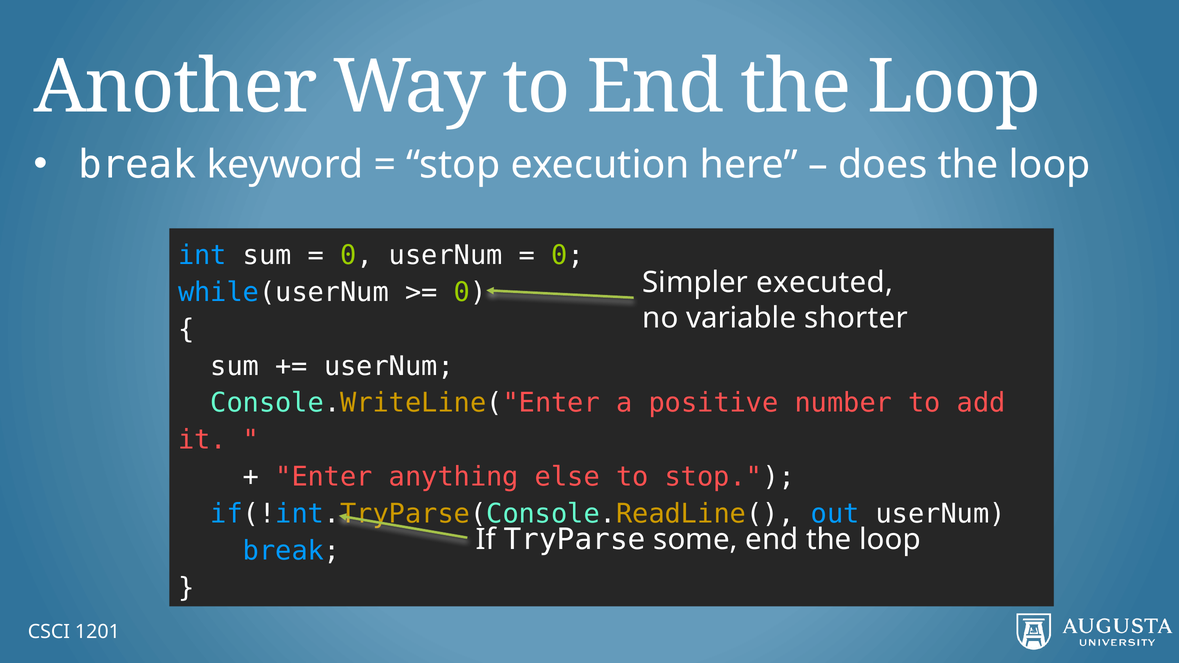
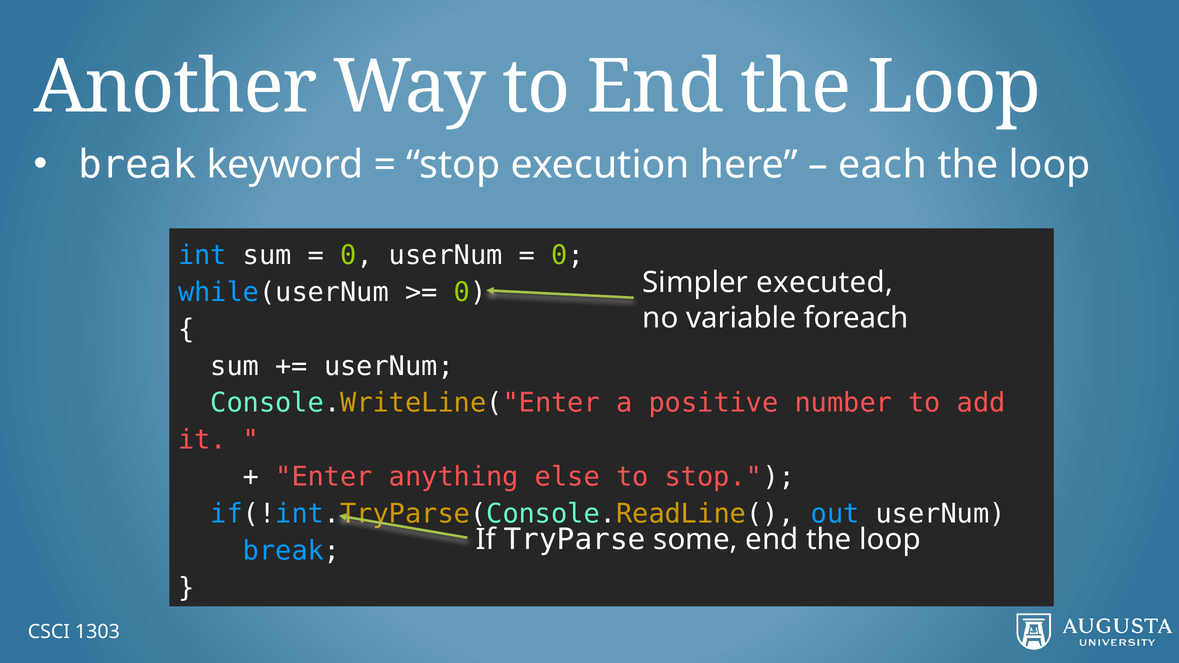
does: does -> each (883, 165)
shorter: shorter -> foreach (856, 318)
1201: 1201 -> 1303 (97, 632)
